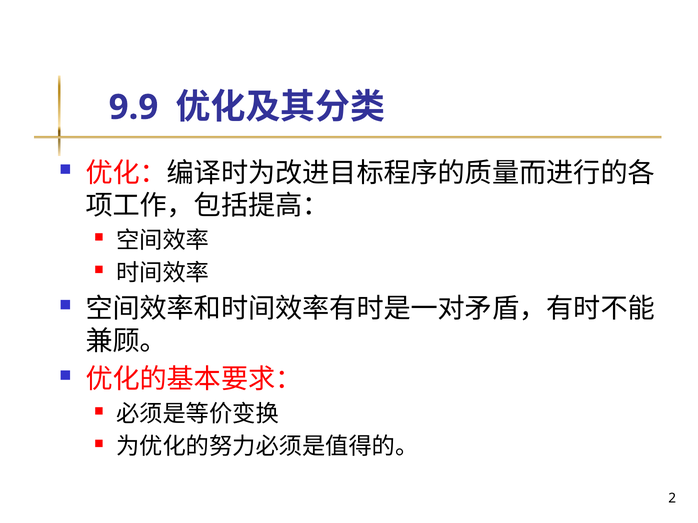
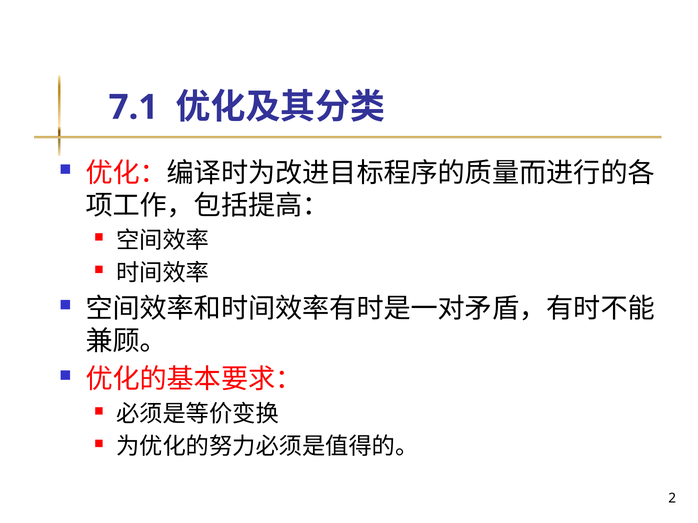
9.9: 9.9 -> 7.1 (133, 107)
